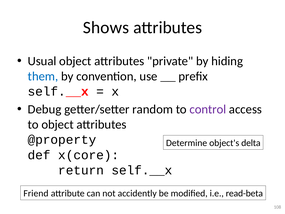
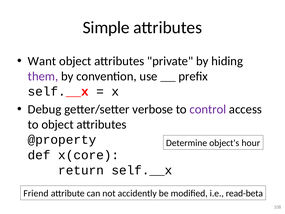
Shows: Shows -> Simple (106, 28)
Usual: Usual -> Want (42, 61)
them colour: blue -> purple (43, 76)
random: random -> verbose (153, 109)
delta: delta -> hour (251, 143)
